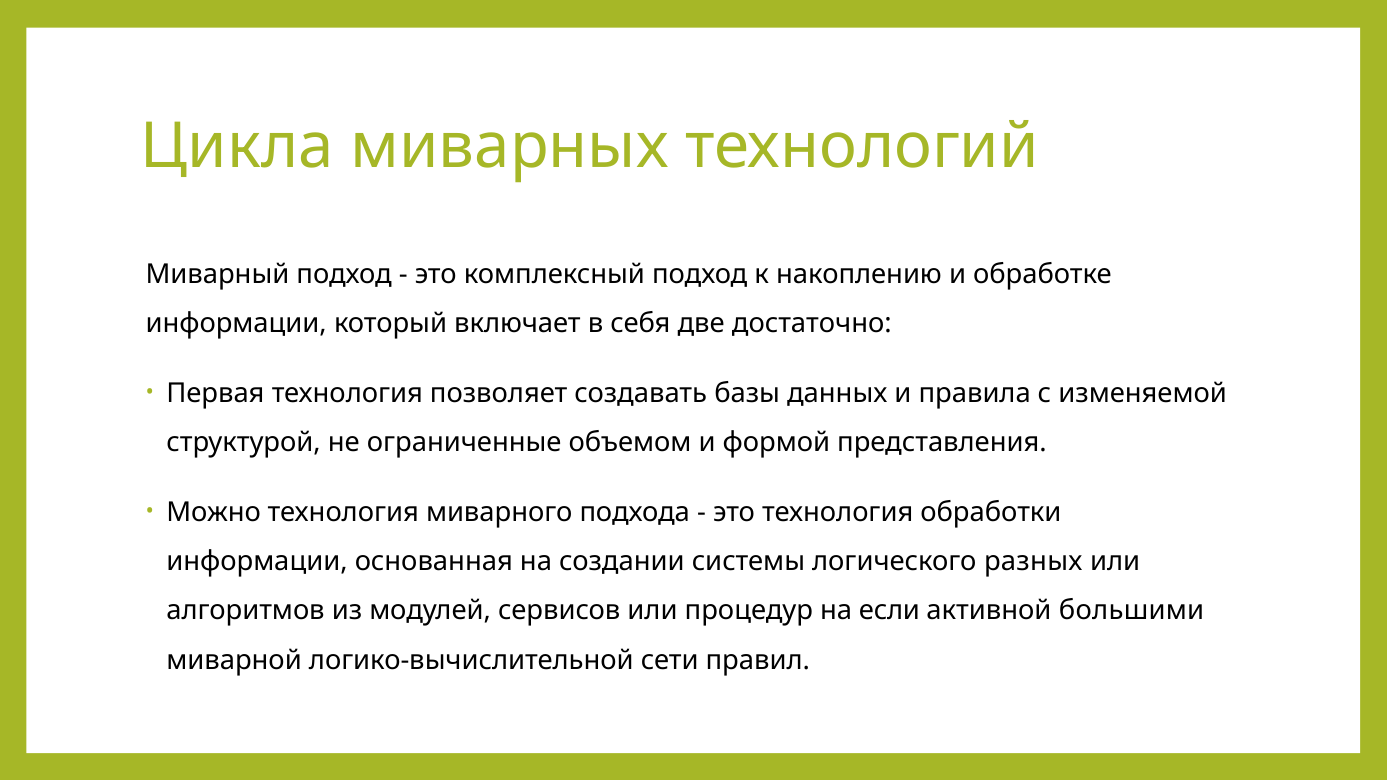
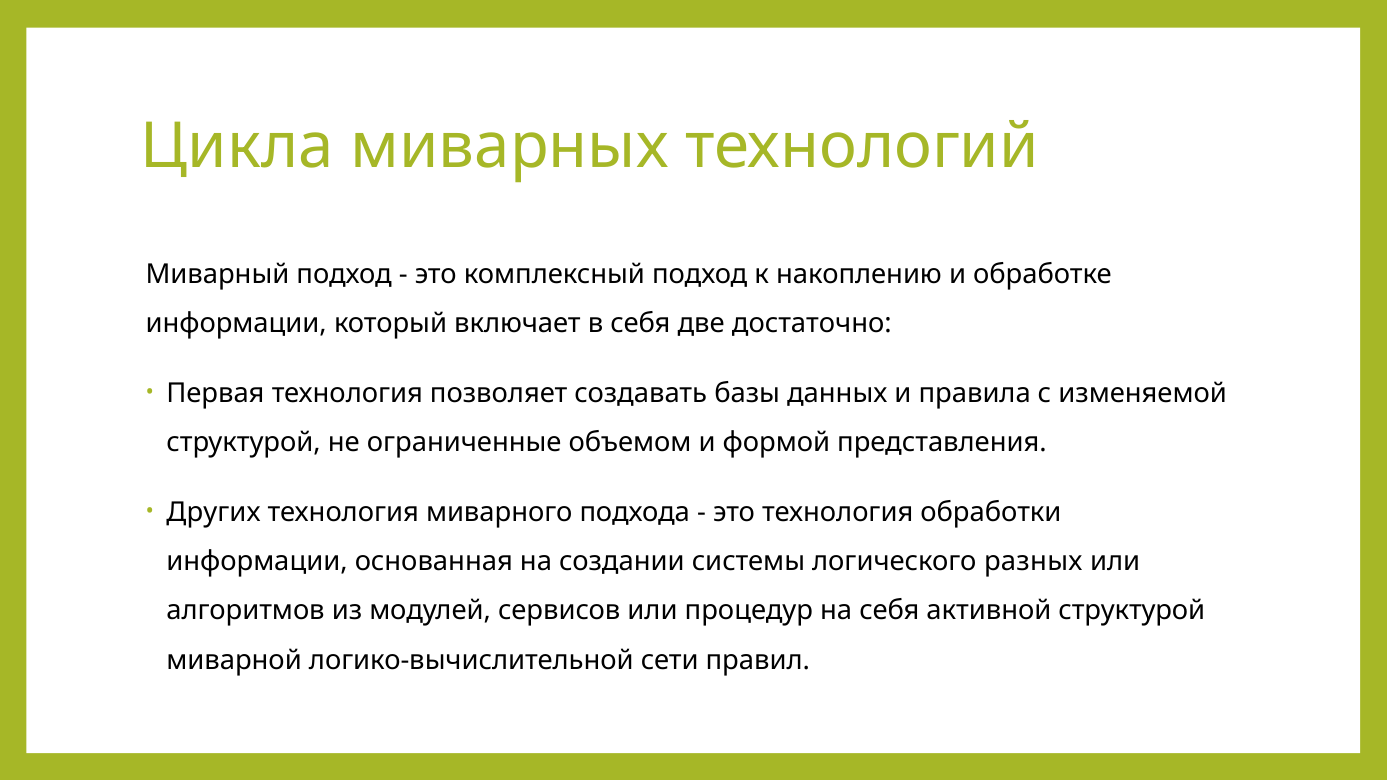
Можно: Можно -> Других (213, 512)
на если: если -> себя (889, 611)
активной большими: большими -> структурой (1132, 611)
